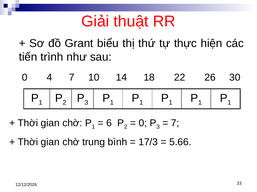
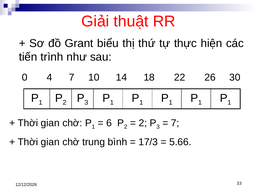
0: 0 -> 2 (143, 123)
